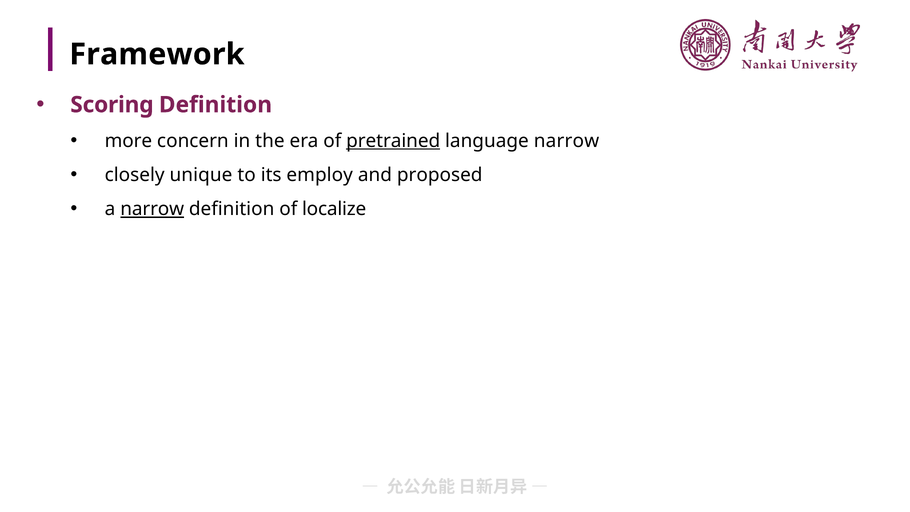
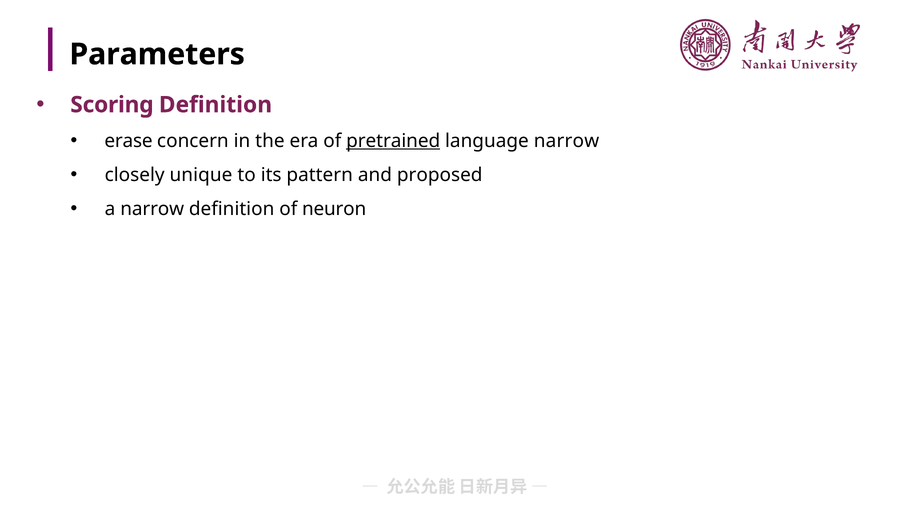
Framework: Framework -> Parameters (157, 54)
more: more -> erase (128, 141)
employ: employ -> pattern (320, 175)
narrow underline: present -> none (152, 209)
localize: localize -> neuron (334, 209)
